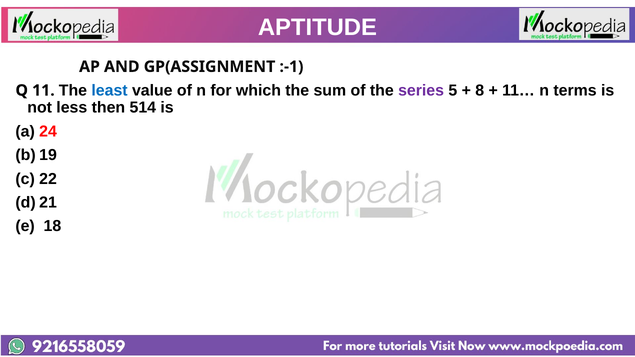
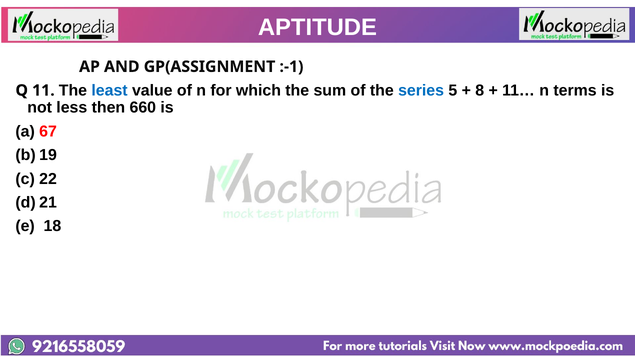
series colour: purple -> blue (421, 90)
514: 514 -> 660 (143, 108)
24: 24 -> 67 (48, 131)
